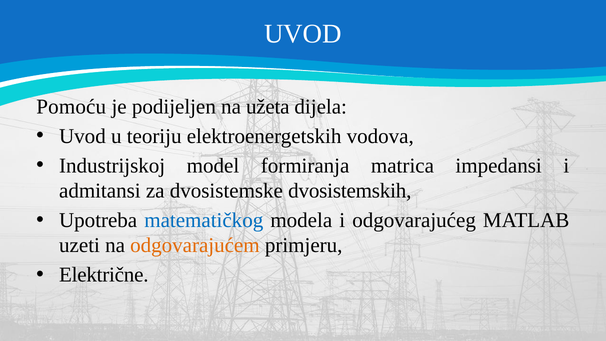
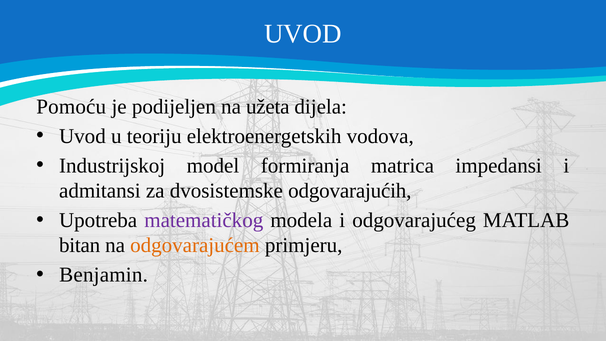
dvosistemskih: dvosistemskih -> odgovarajućih (350, 191)
matematičkog colour: blue -> purple (204, 220)
uzeti: uzeti -> bitan (80, 245)
Električne: Električne -> Benjamin (104, 275)
